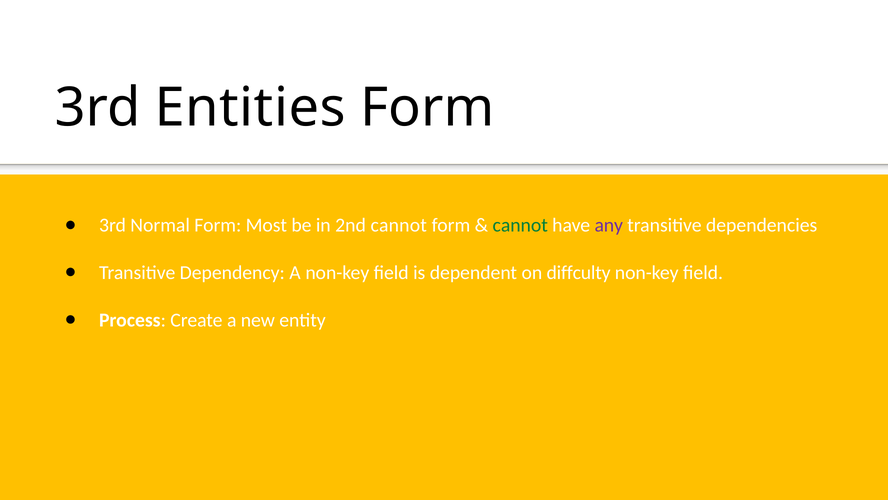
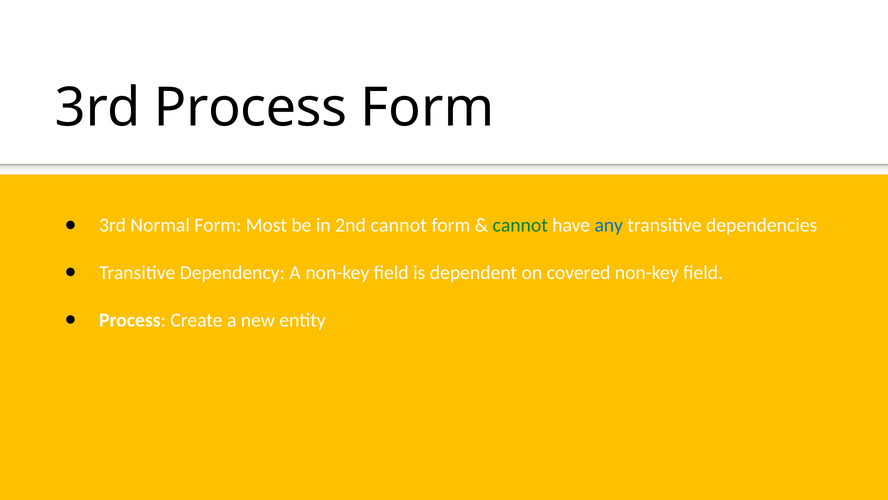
3rd Entities: Entities -> Process (251, 108)
any colour: purple -> blue (609, 225)
diffculty: diffculty -> covered (579, 272)
